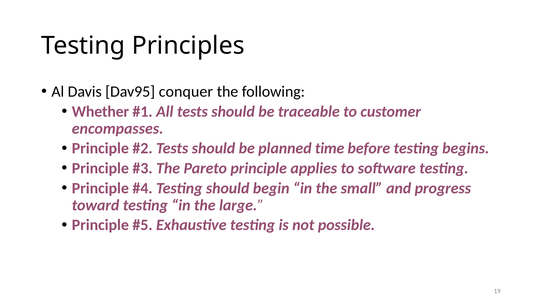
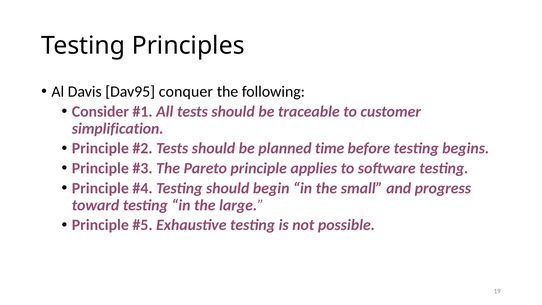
Whether: Whether -> Consider (100, 111)
encompasses: encompasses -> simplification (118, 129)
